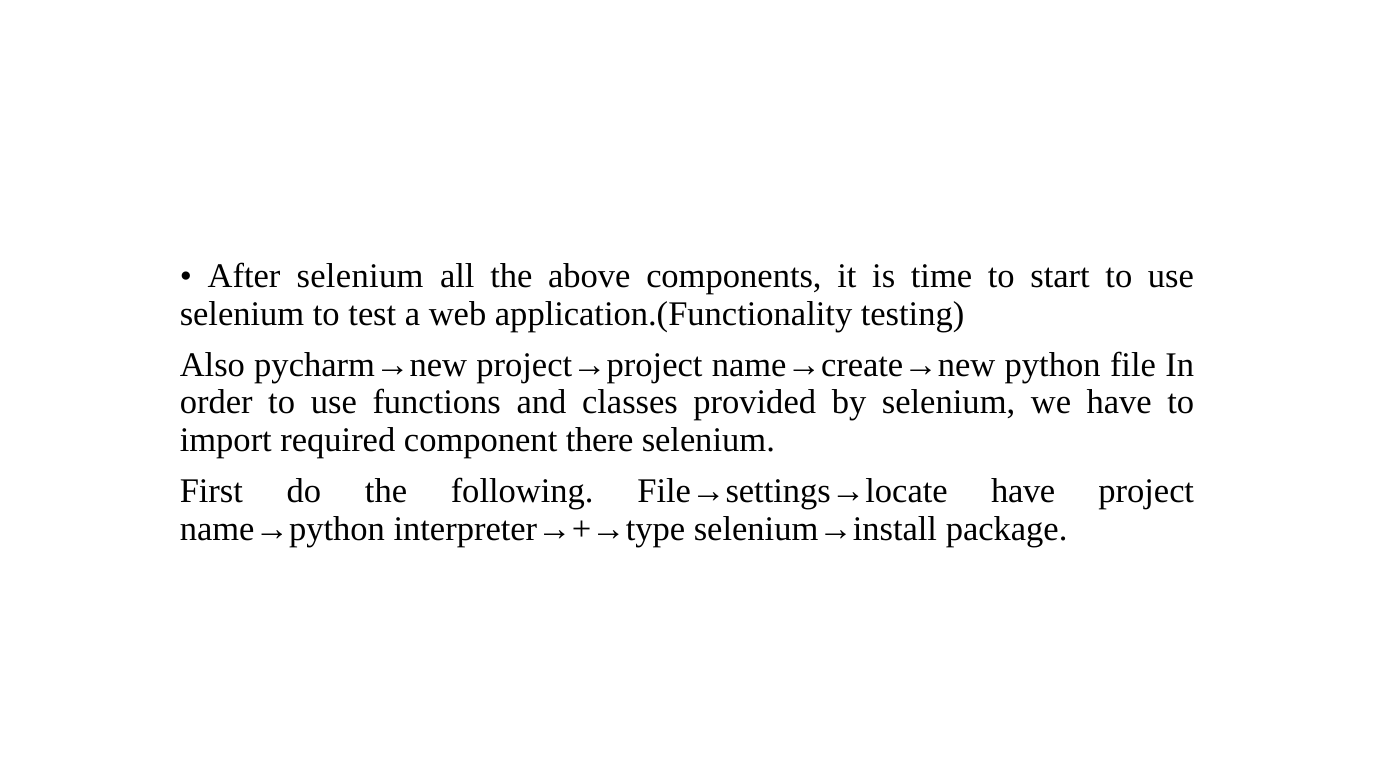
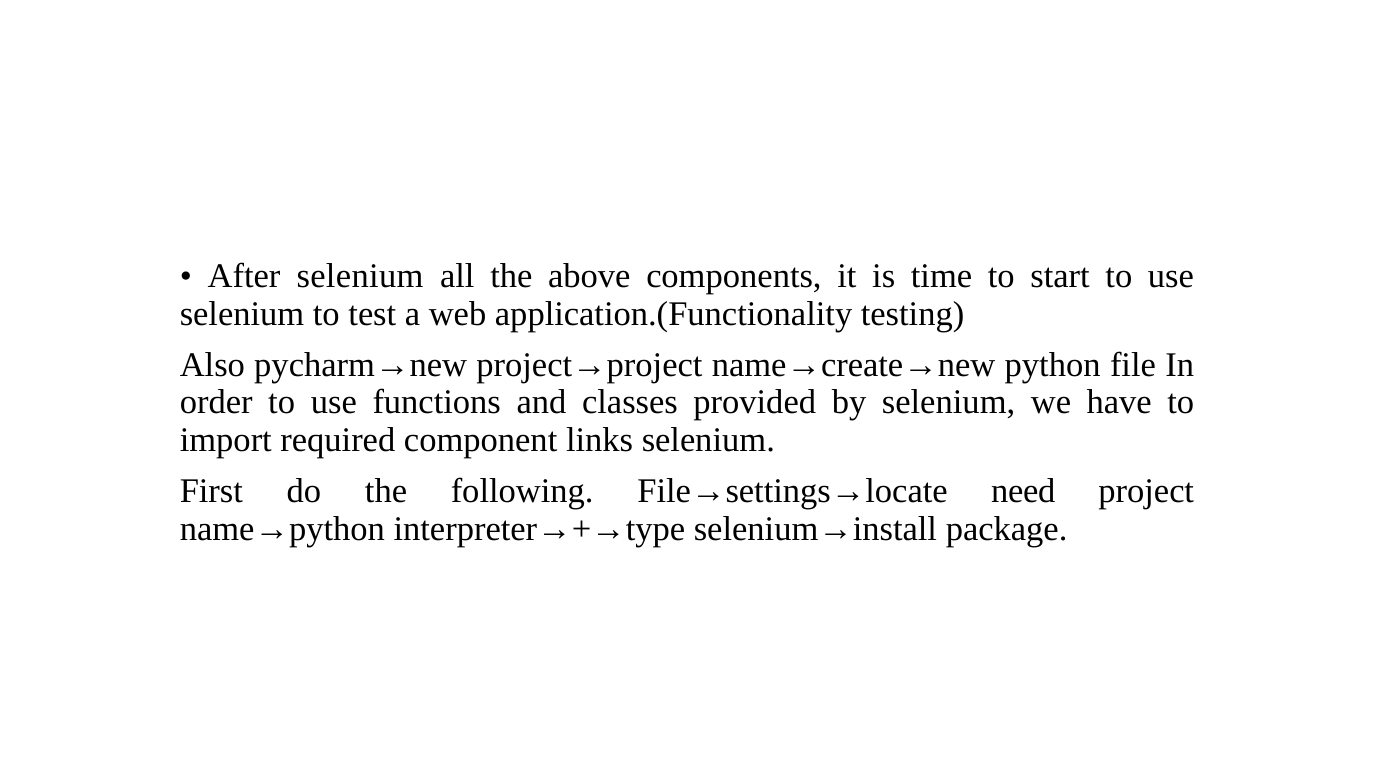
there: there -> links (600, 440)
File→settings→locate have: have -> need (1023, 491)
